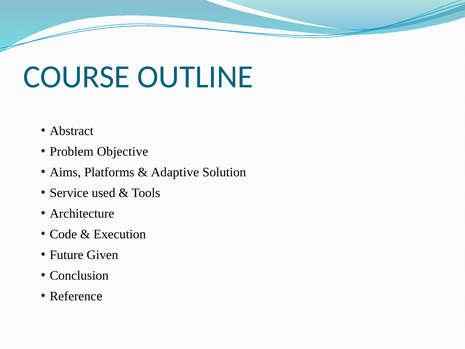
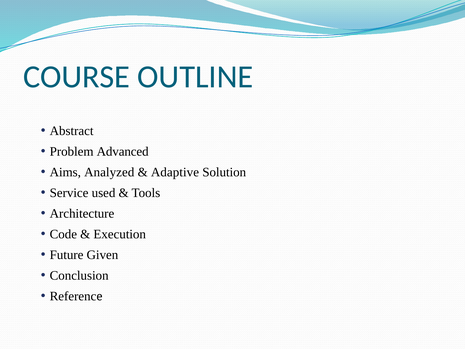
Objective: Objective -> Advanced (123, 151)
Platforms: Platforms -> Analyzed (109, 172)
